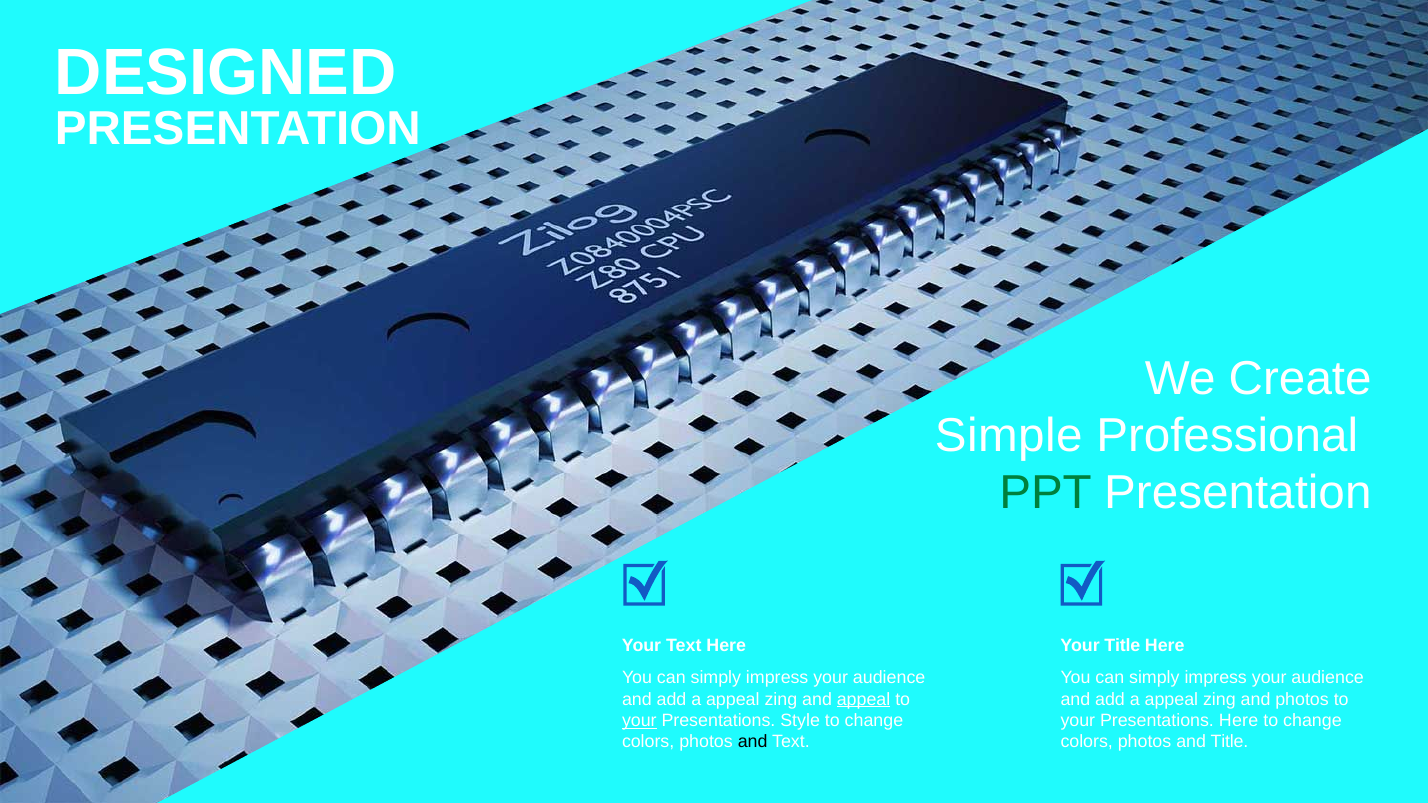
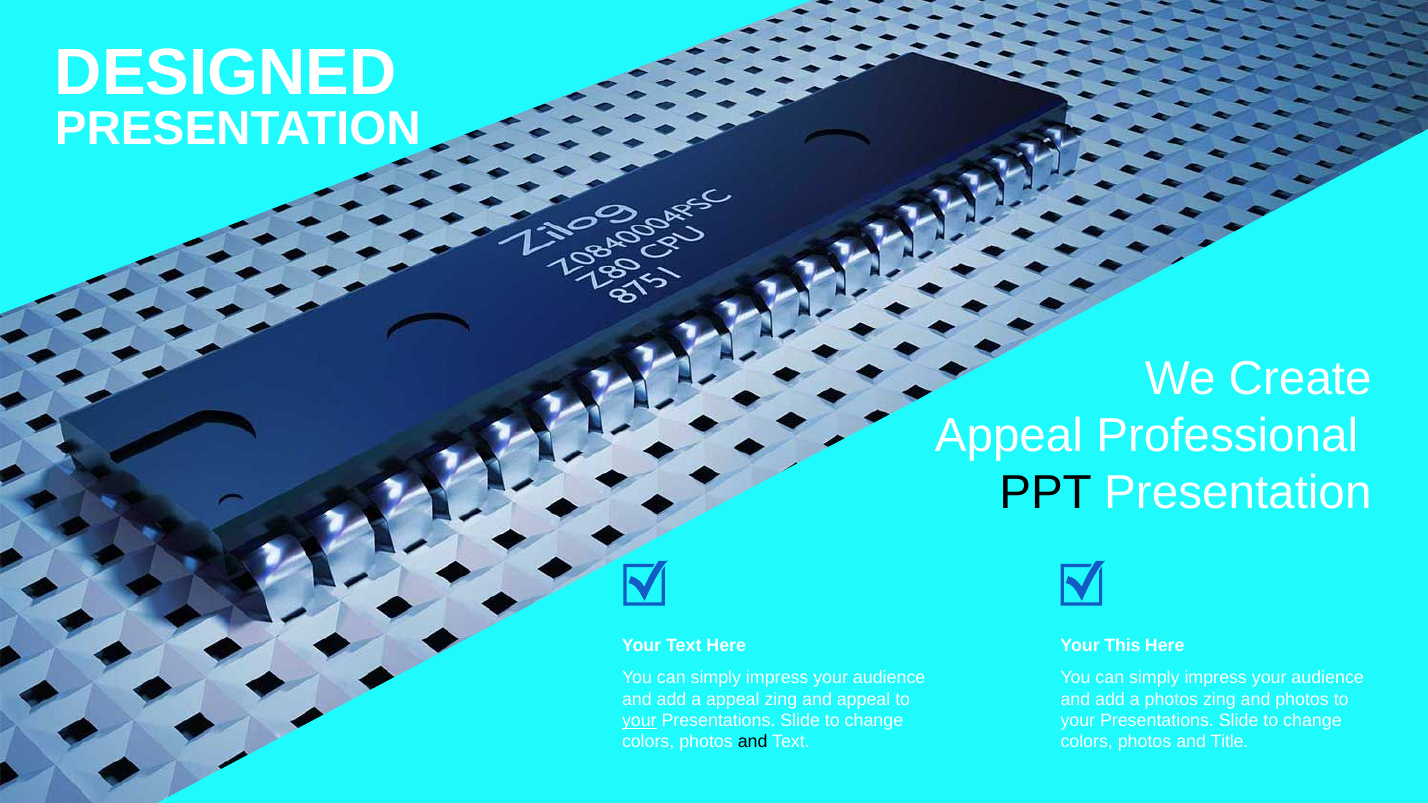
Simple: Simple -> Appeal (1009, 436)
PPT colour: green -> black (1046, 493)
Your Title: Title -> This (1122, 646)
appeal underline: present -> none (864, 699)
appeal: appeal -> photos (1171, 699)
Style: Style -> Slide (800, 721)
Here: Here -> Slide (1239, 721)
